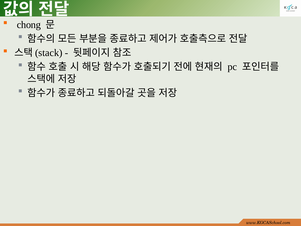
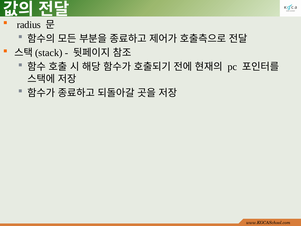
chong: chong -> radius (29, 25)
